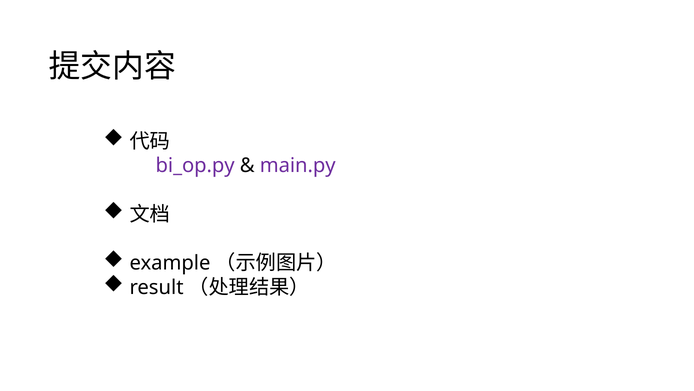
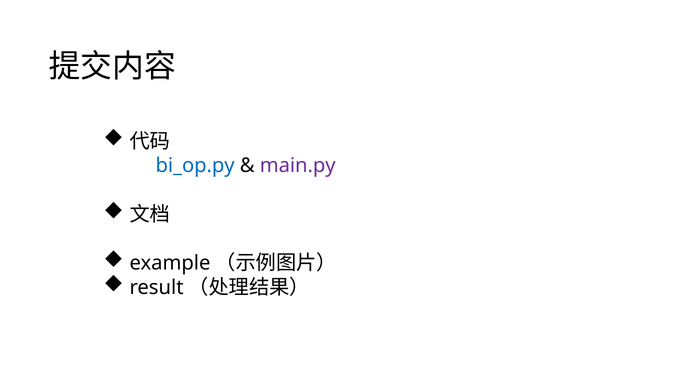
bi_op.py colour: purple -> blue (195, 165)
